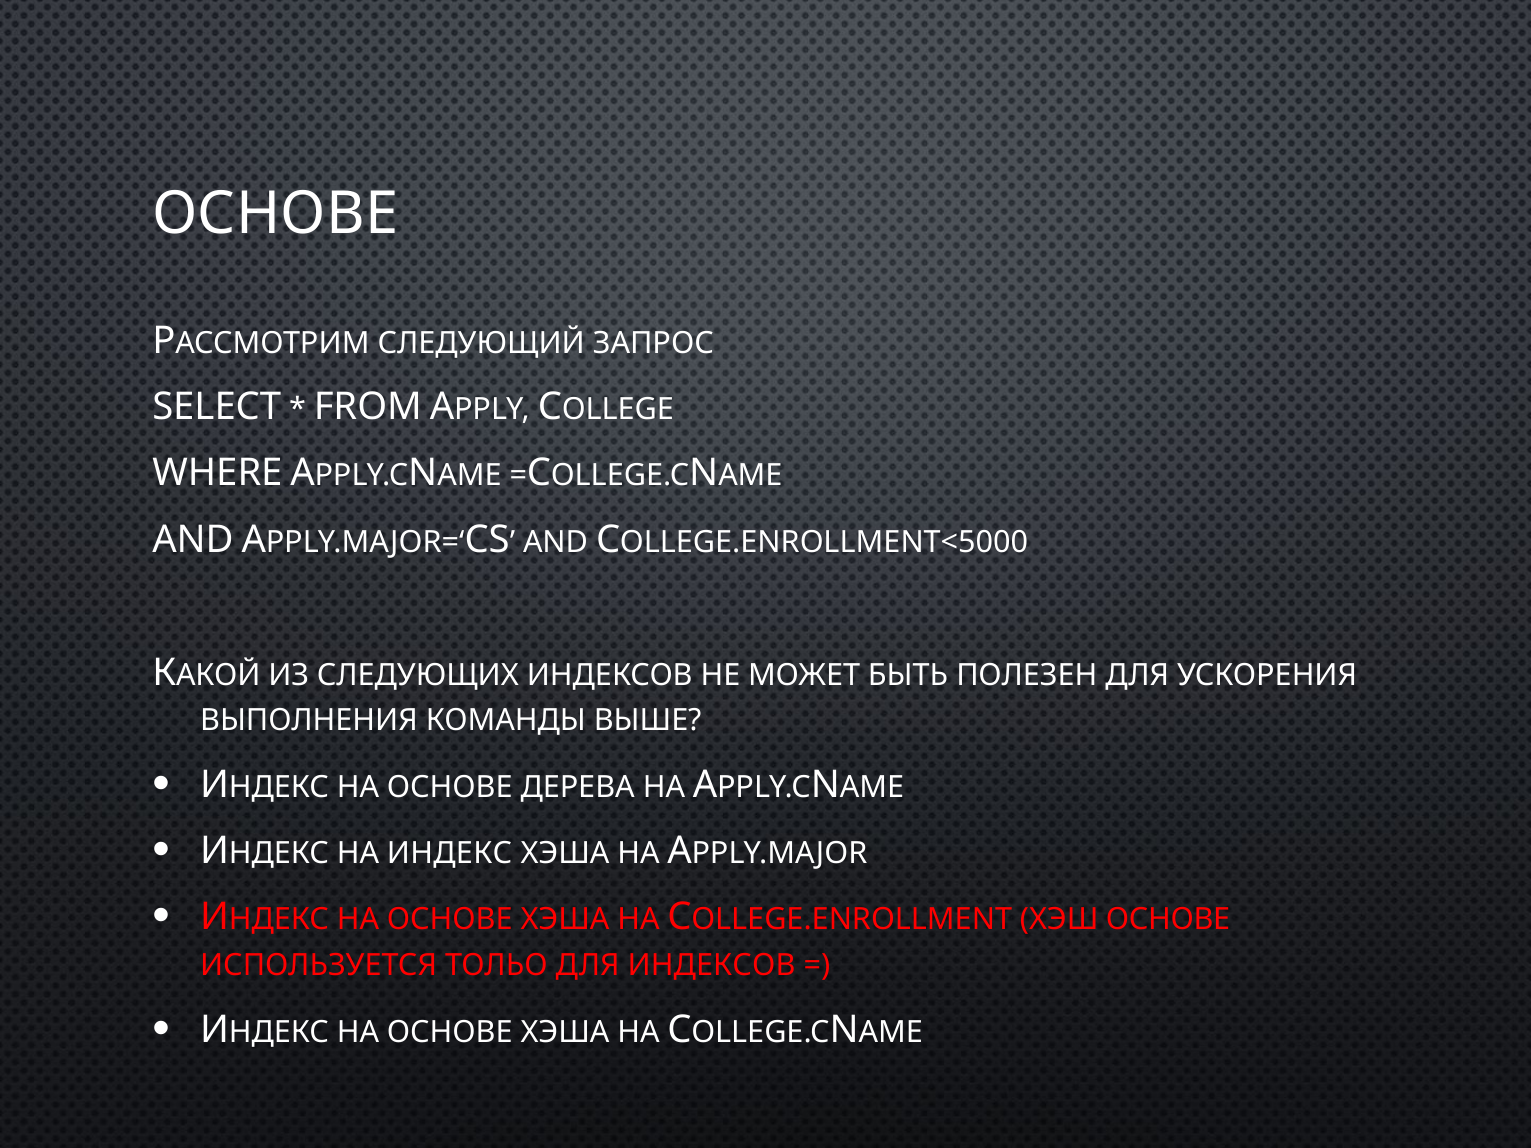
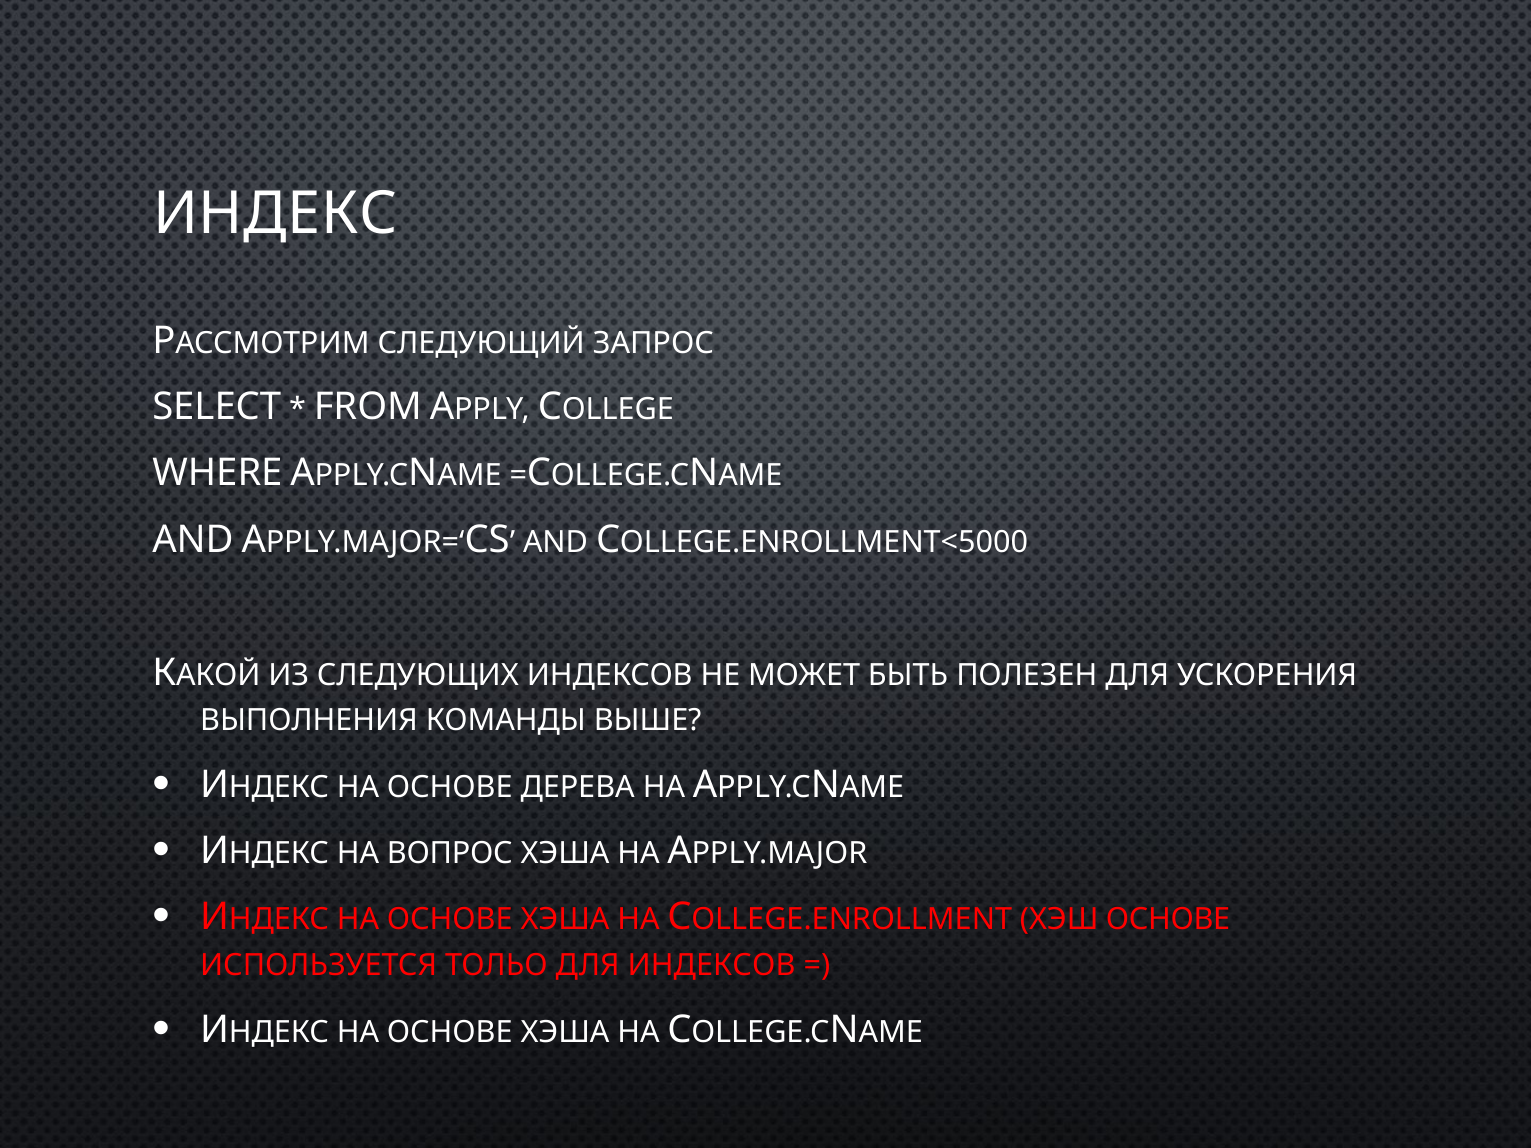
ОСНОВЕ: ОСНОВЕ -> ИНДЕКС (275, 214)
ИНДЕКС: ИНДЕКС -> ВОПРОС (450, 854)
